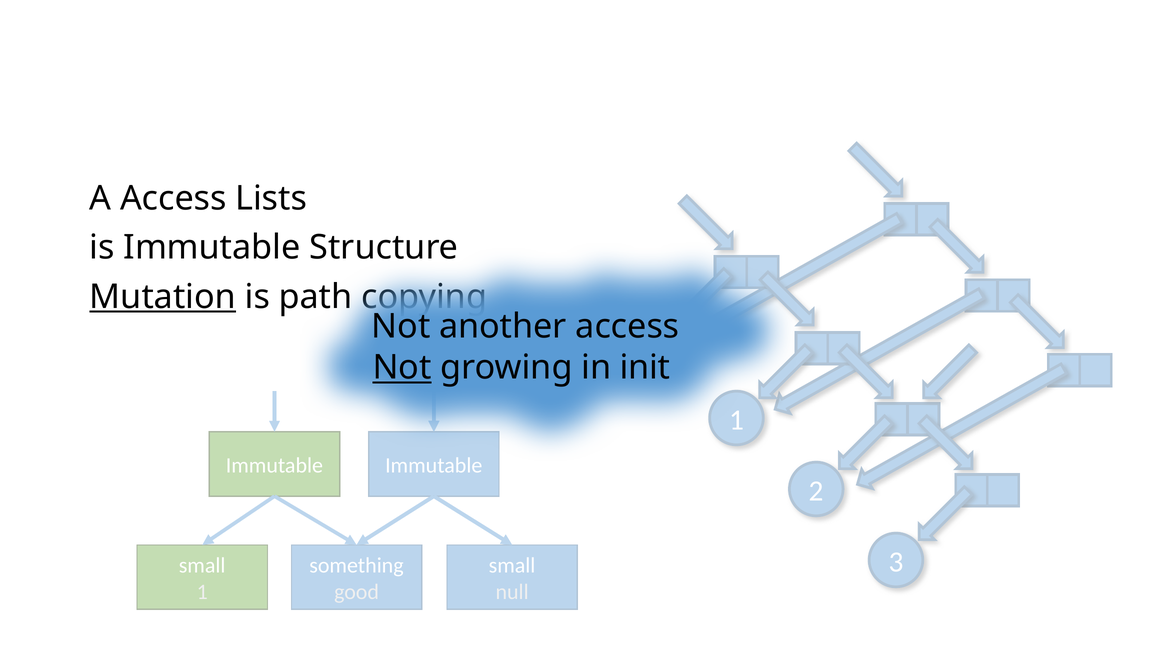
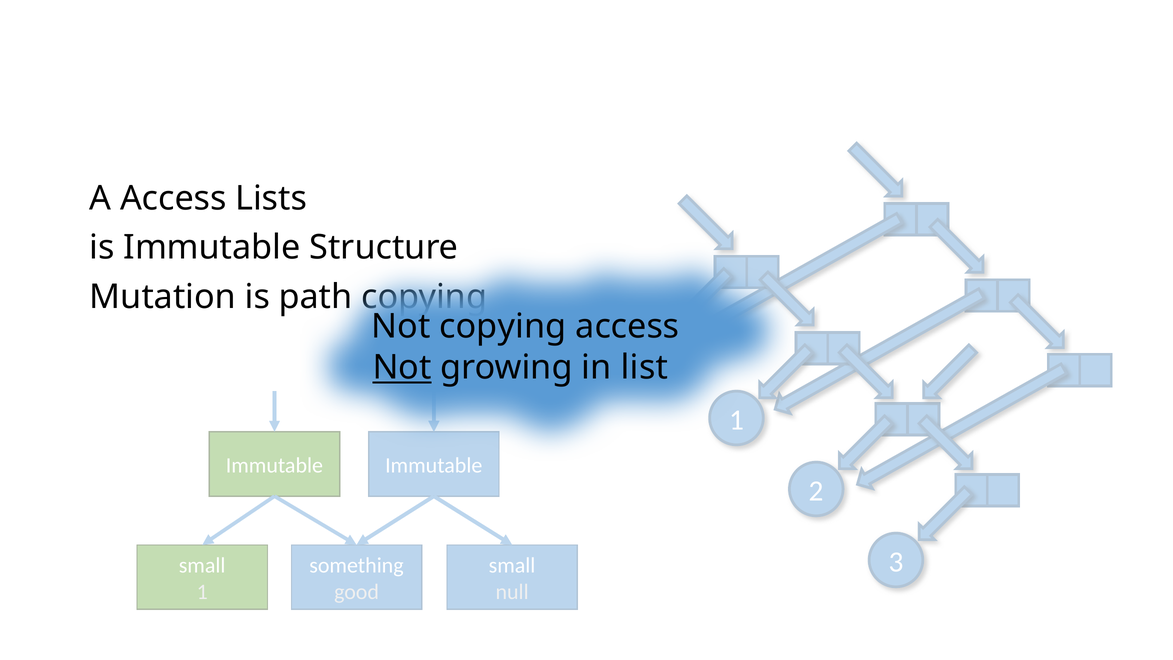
Mutation underline: present -> none (163, 297)
Not another: another -> copying (503, 327)
init: init -> list (644, 368)
